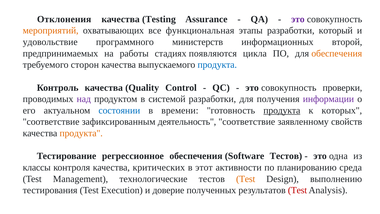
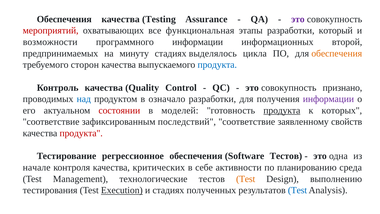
Отклонения: Отклонения -> Обеспечения (64, 19)
мероприятий colour: orange -> red (51, 31)
удовольствие: удовольствие -> возможности (50, 42)
программного министерств: министерств -> информации (198, 42)
работы: работы -> минуту (134, 53)
появляются: появляются -> выделялось (213, 53)
проверки: проверки -> признано (342, 88)
над colour: purple -> blue (84, 99)
системой: системой -> означало (167, 99)
состоянии colour: blue -> red (119, 110)
времени: времени -> моделей (180, 110)
деятельность: деятельность -> последствий (187, 122)
продукта colour: orange -> red (81, 133)
классы: классы -> начале (37, 167)
этот: этот -> себе (204, 167)
Execution underline: none -> present (122, 190)
и доверие: доверие -> стадиях (168, 190)
Test colour: red -> blue (297, 190)
